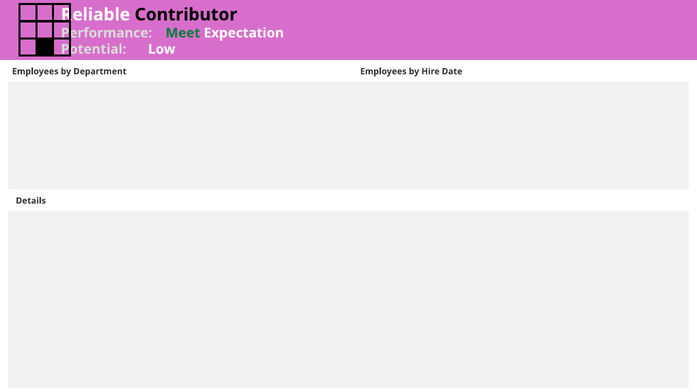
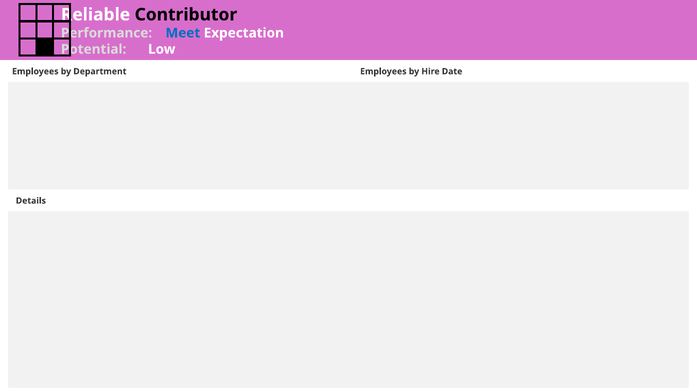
Meet colour: green -> blue (183, 33)
